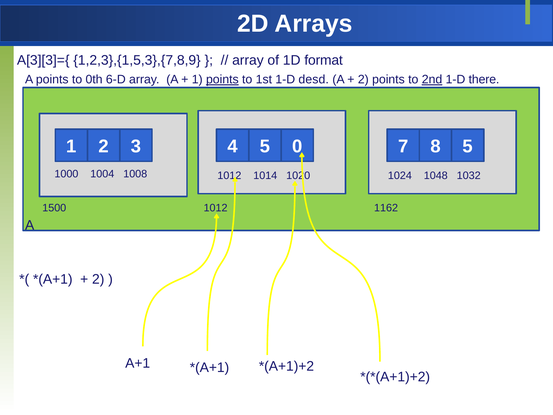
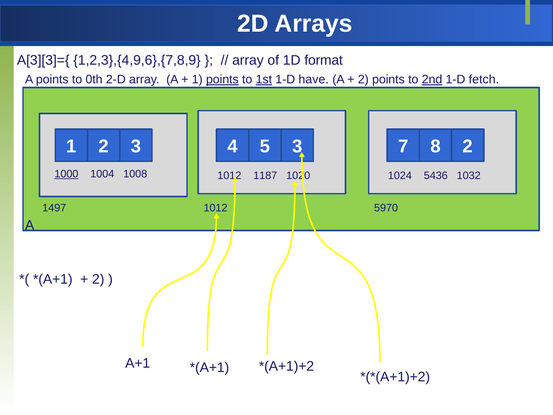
1,2,3},{1,5,3},{7,8,9: 1,2,3},{1,5,3},{7,8,9 -> 1,2,3},{4,9,6},{7,8,9 (137, 60)
6-D: 6-D -> 2-D (116, 80)
1st underline: none -> present (264, 80)
desd: desd -> have (314, 80)
there: there -> fetch (484, 80)
5 0: 0 -> 3 (297, 146)
8 5: 5 -> 2 (468, 146)
1000 underline: none -> present (66, 174)
1014: 1014 -> 1187 (265, 176)
1048: 1048 -> 5436 (436, 176)
1500: 1500 -> 1497 (54, 208)
1162: 1162 -> 5970 (386, 208)
